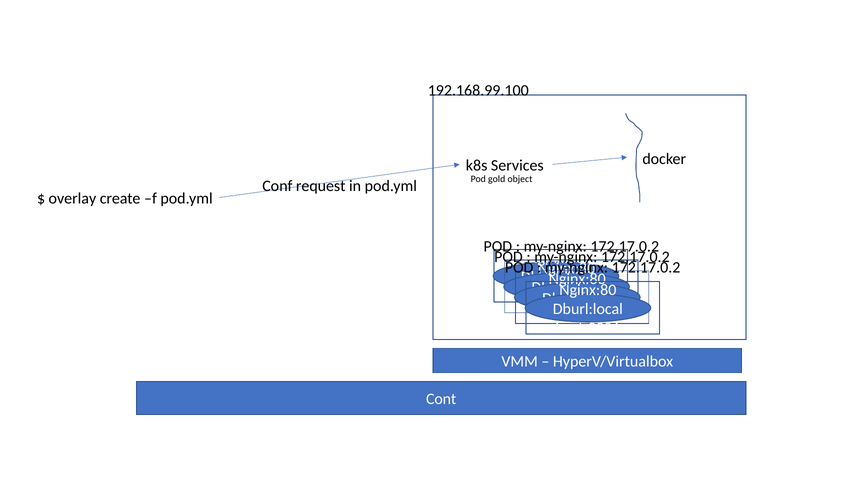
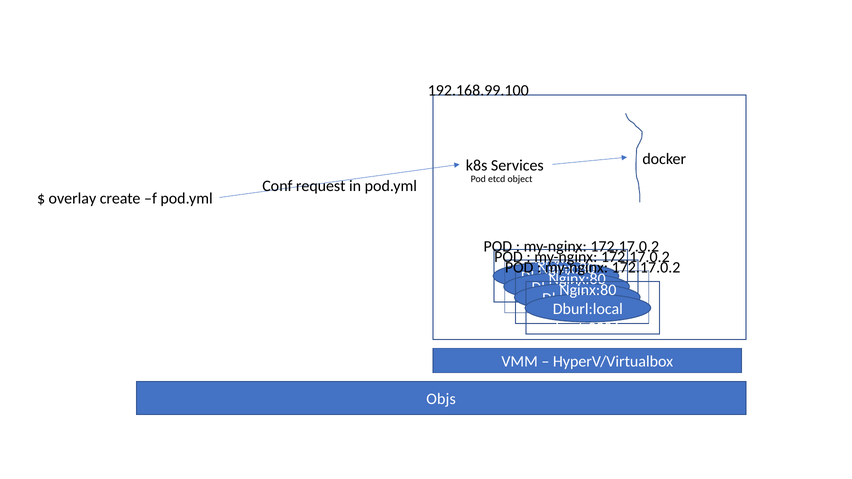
gold: gold -> etcd (497, 179)
Cont: Cont -> Objs (441, 399)
